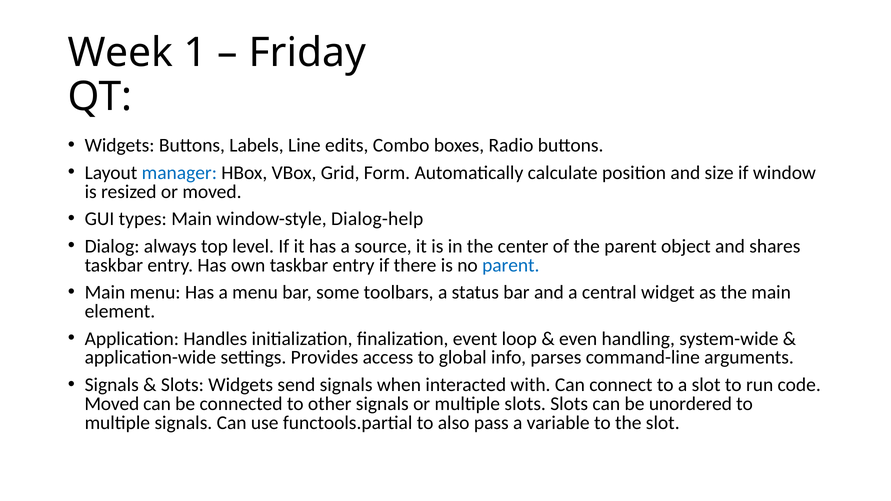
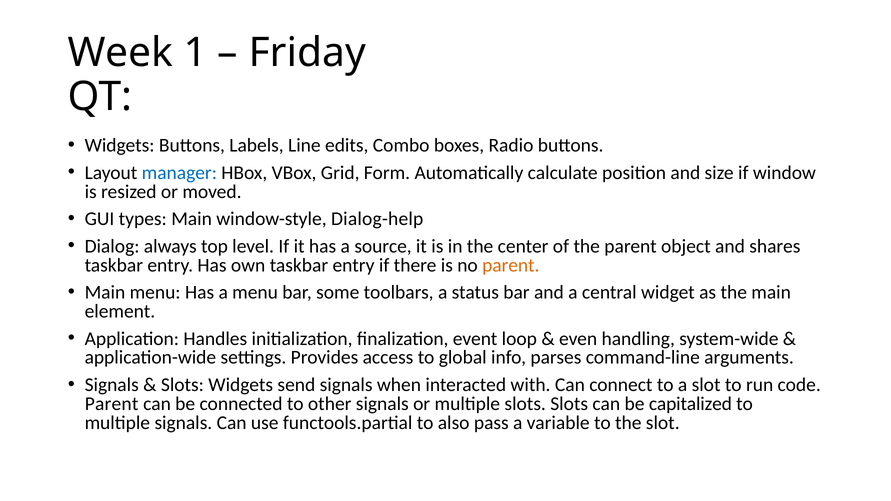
parent colour: blue -> orange (511, 265)
Moved: Moved -> Parent (112, 404)
unordered: unordered -> capitalized (690, 404)
